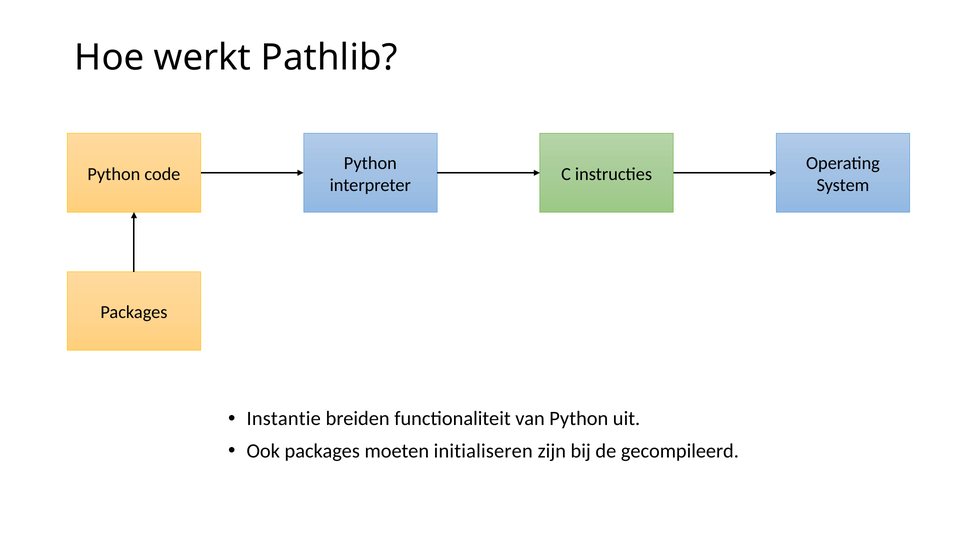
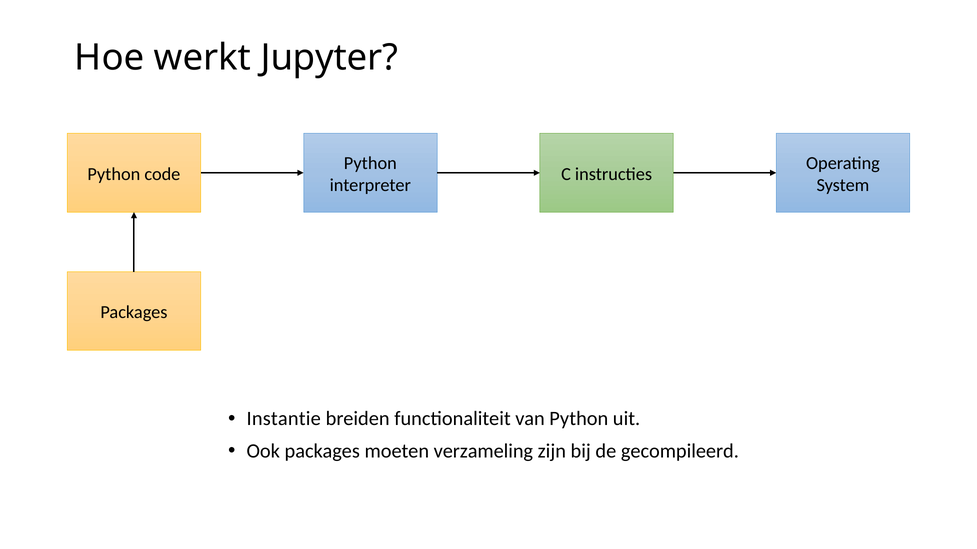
Pathlib: Pathlib -> Jupyter (329, 58)
initialiseren: initialiseren -> verzameling (483, 451)
